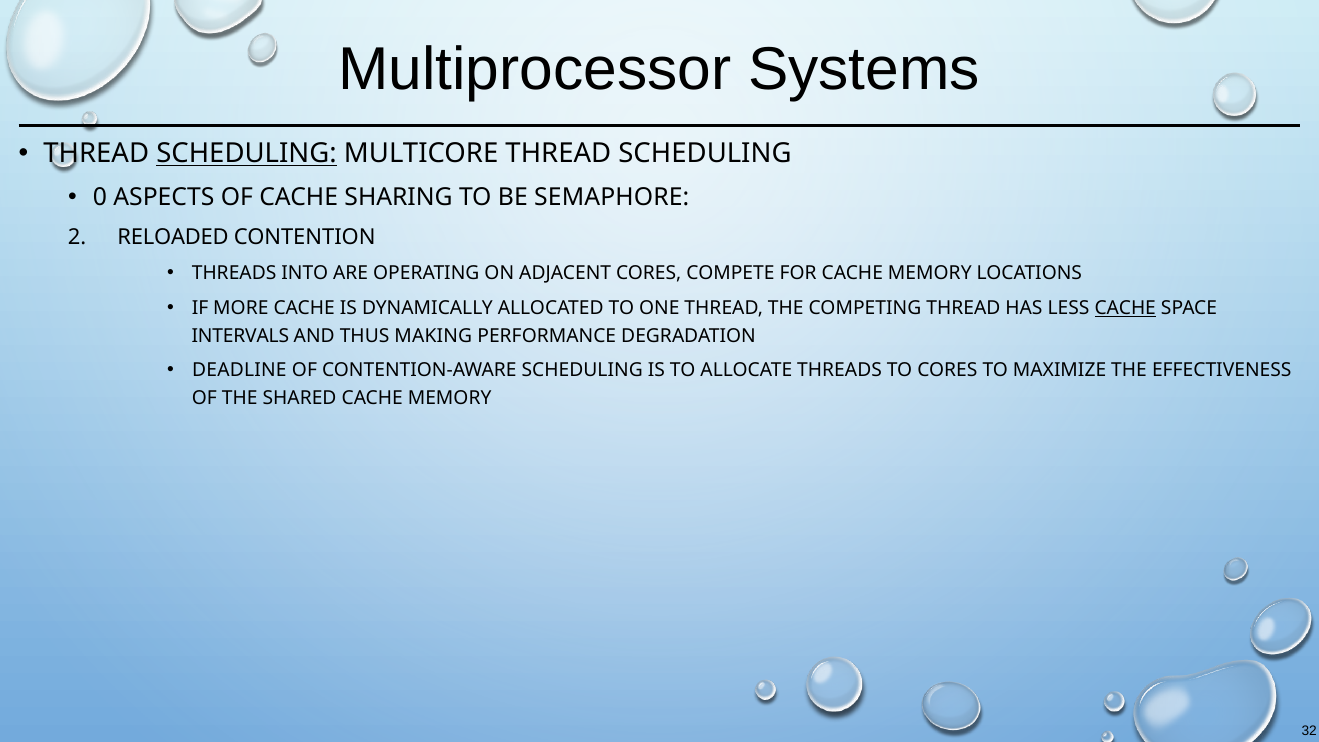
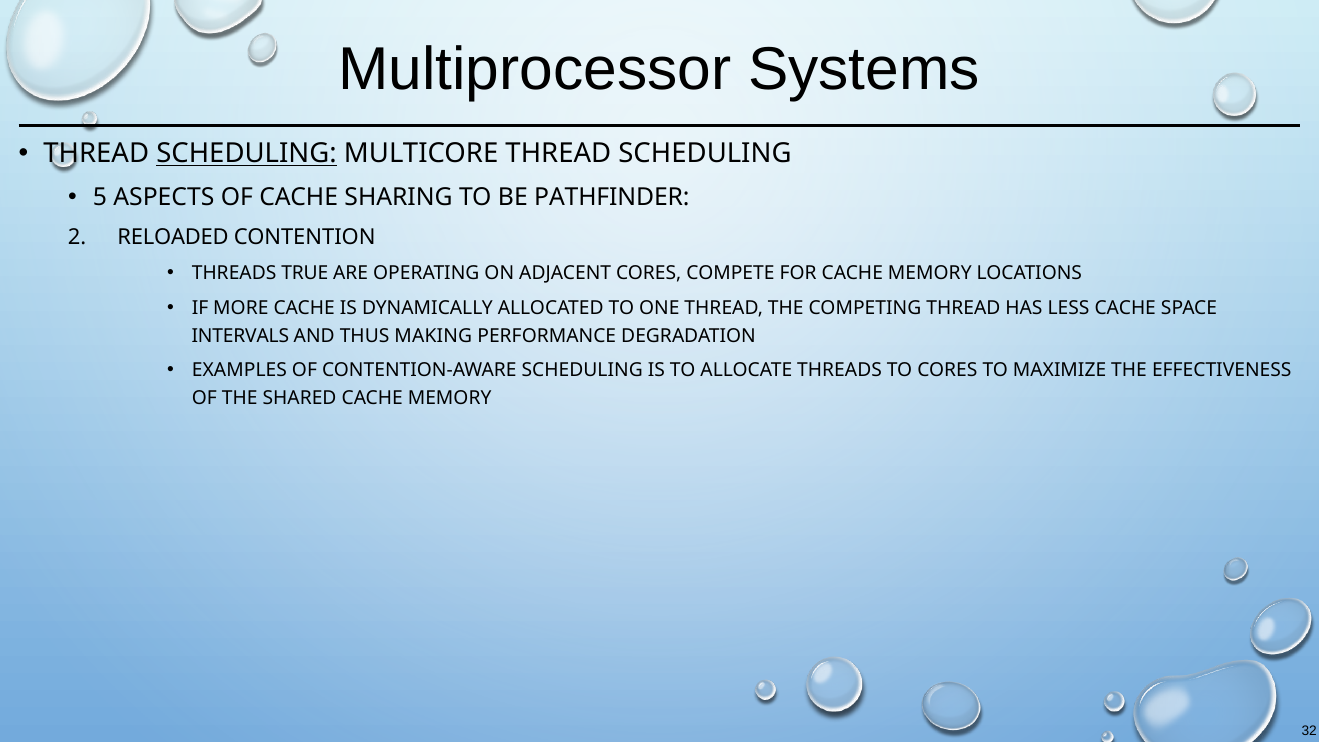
0: 0 -> 5 (100, 198)
SEMAPHORE: SEMAPHORE -> PATHFINDER (612, 198)
INTO: INTO -> TRUE (305, 274)
CACHE underline: present -> none (1125, 308)
DEADLINE: DEADLINE -> EXAMPLES (239, 370)
